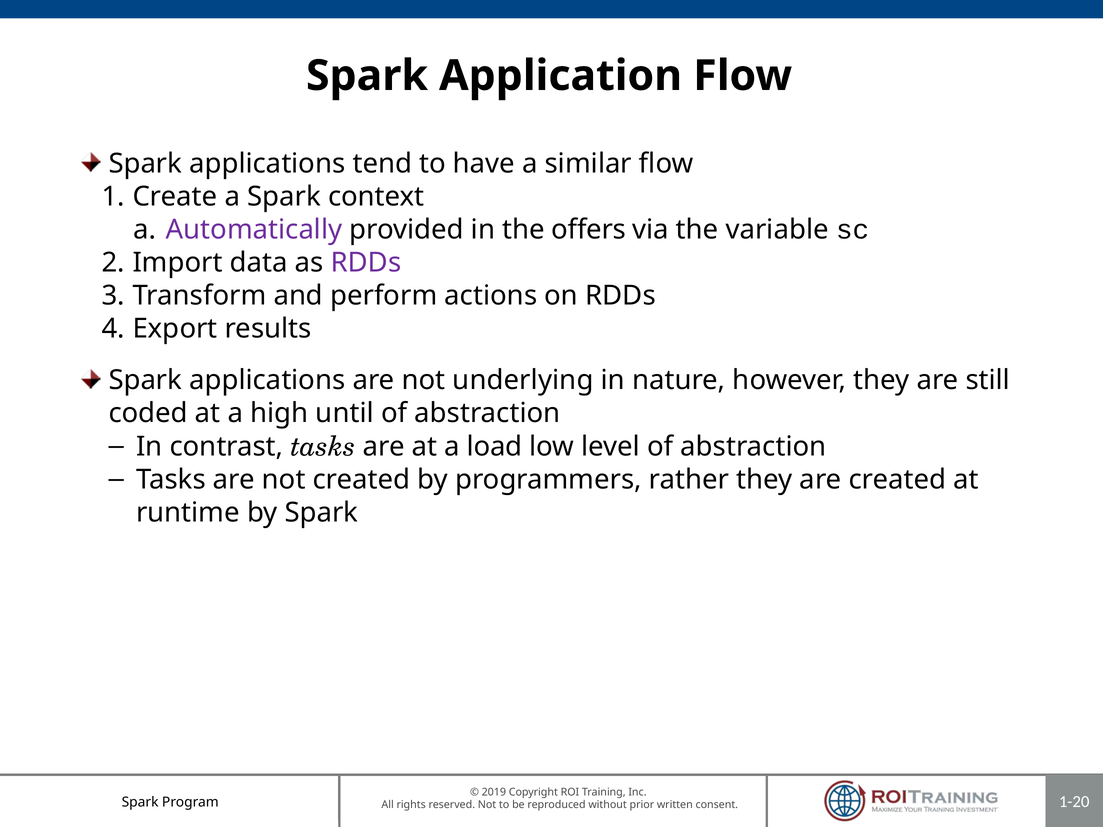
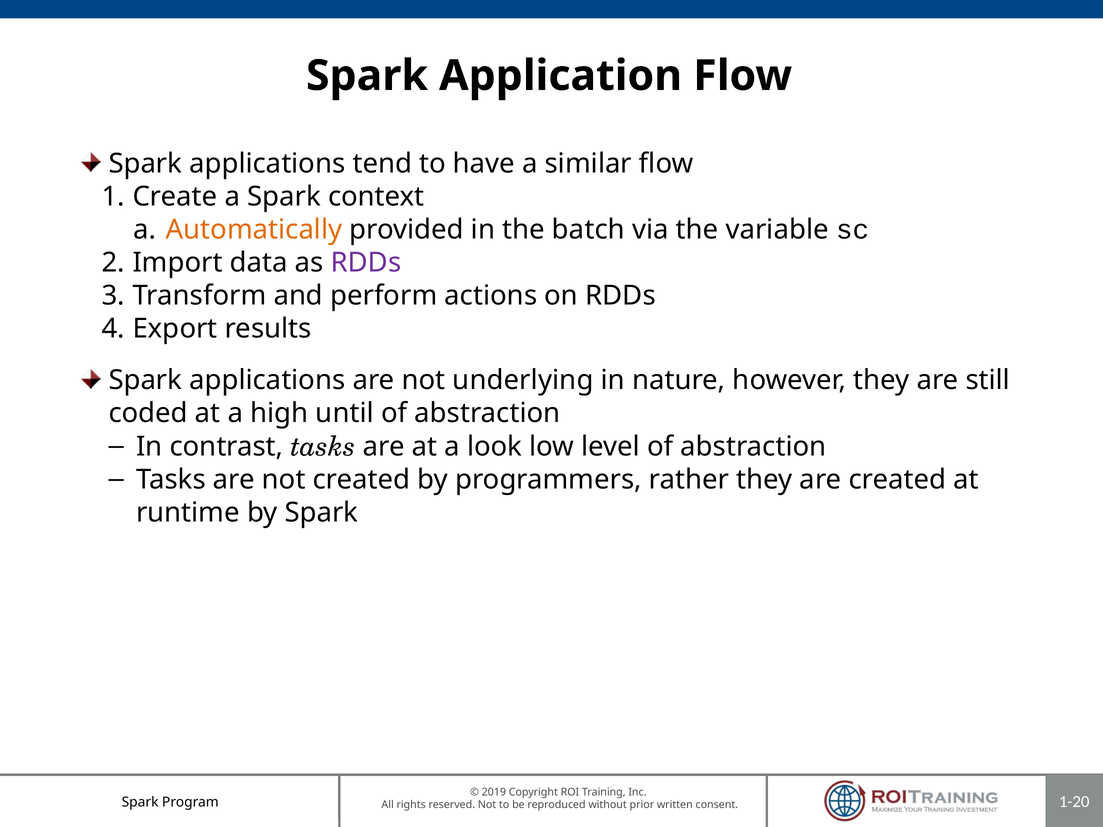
Automatically colour: purple -> orange (254, 230)
offers: offers -> batch (588, 230)
load: load -> look (495, 447)
